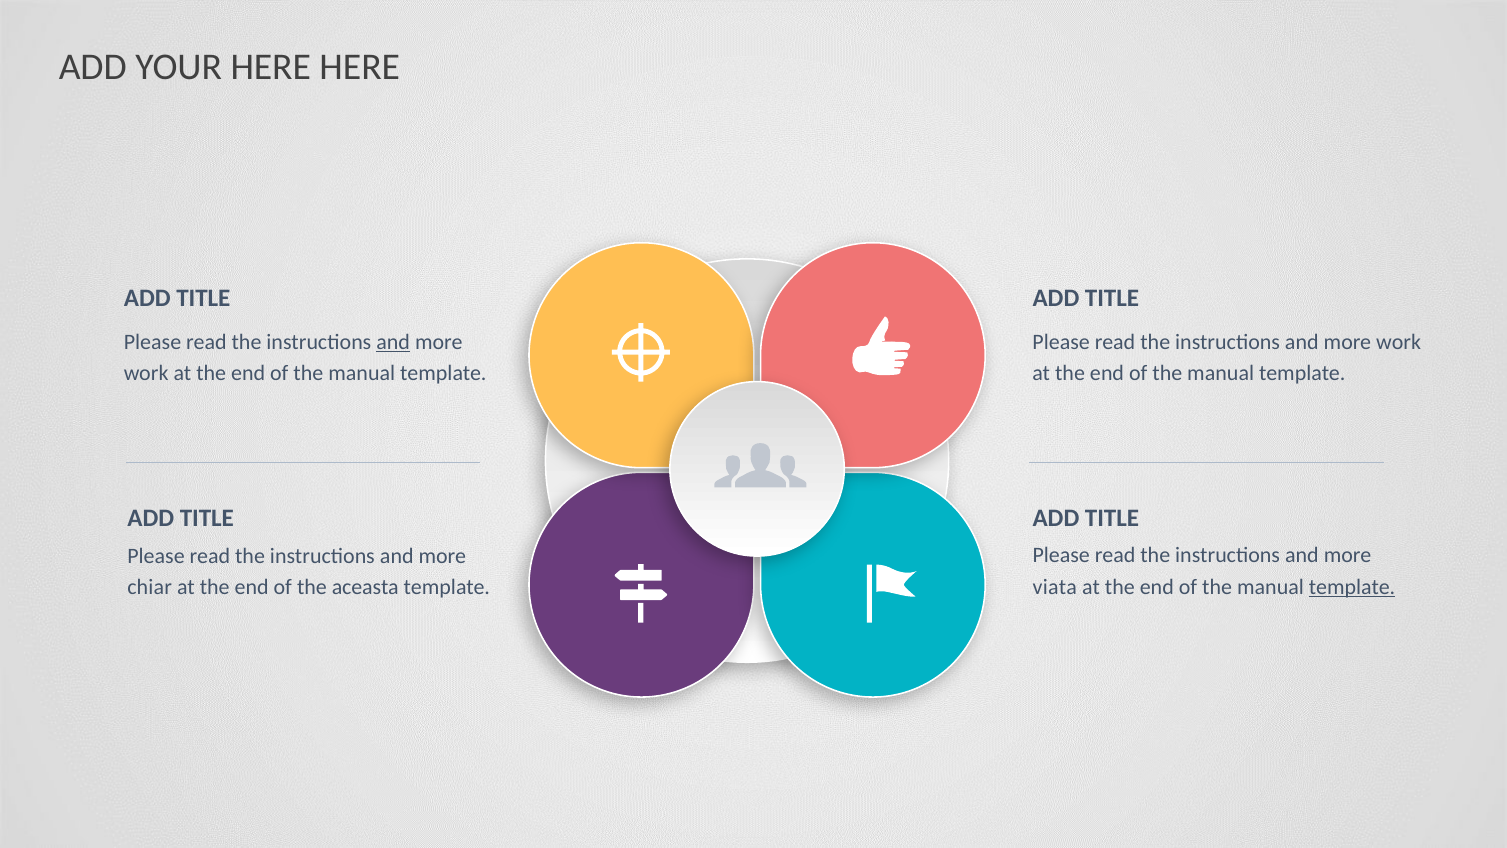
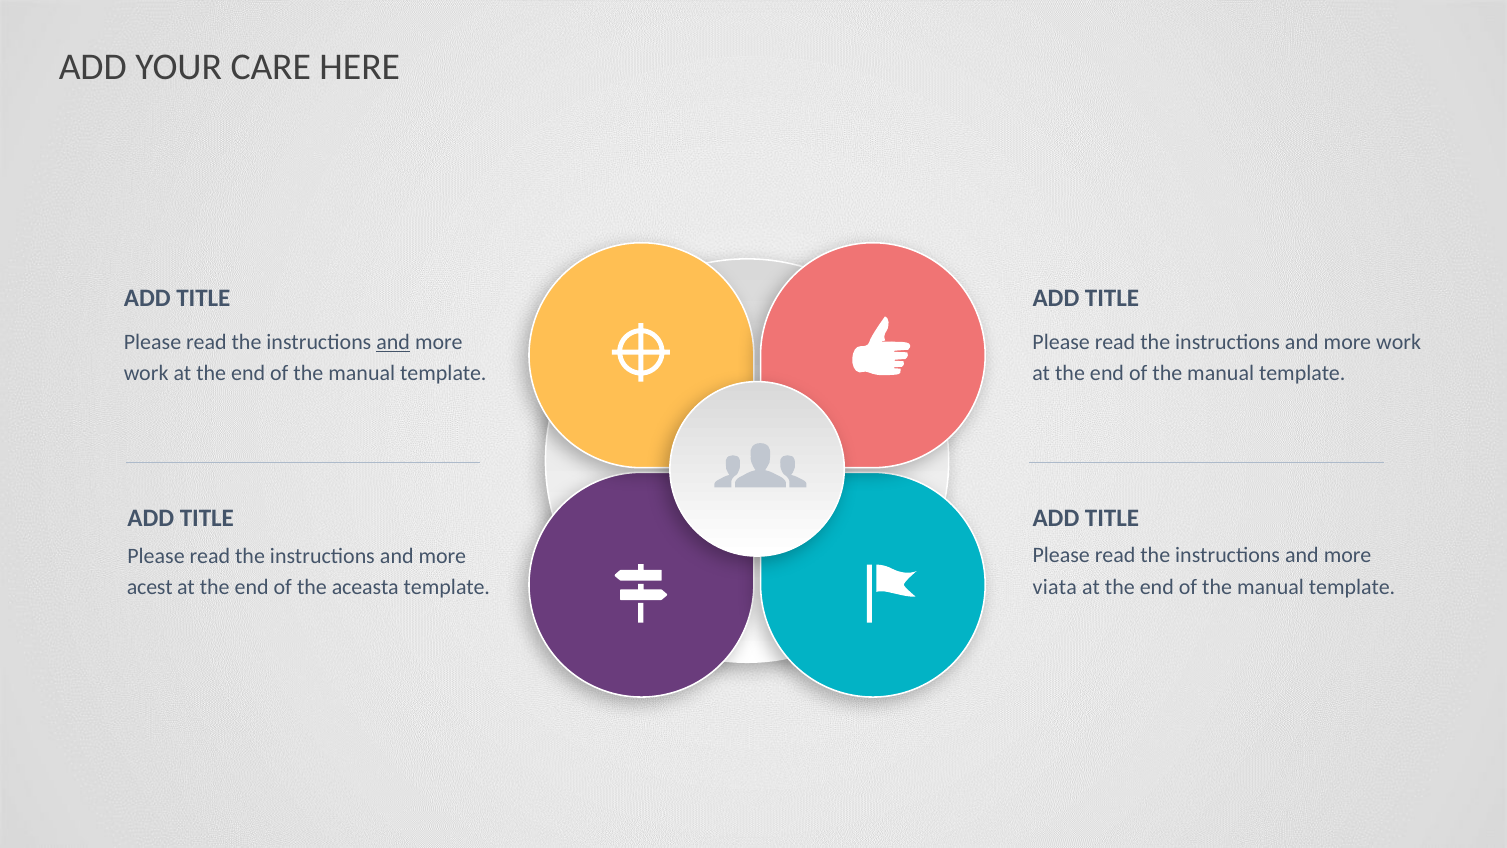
YOUR HERE: HERE -> CARE (271, 67)
template underline: present -> none (1352, 587)
chiar: chiar -> acest (150, 587)
